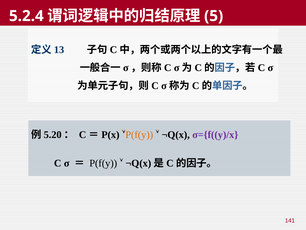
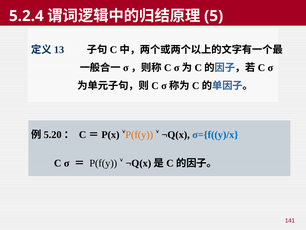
σ={f((y)/x colour: purple -> blue (215, 134)
